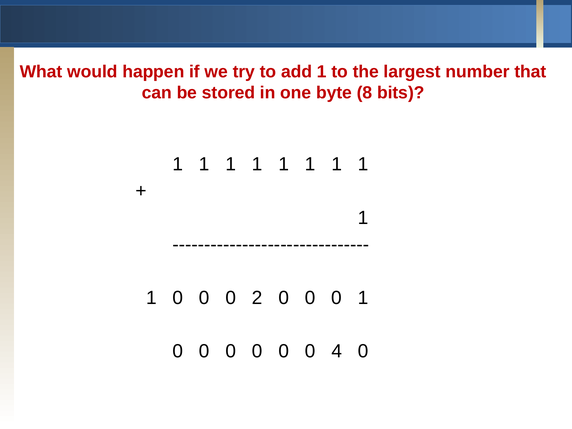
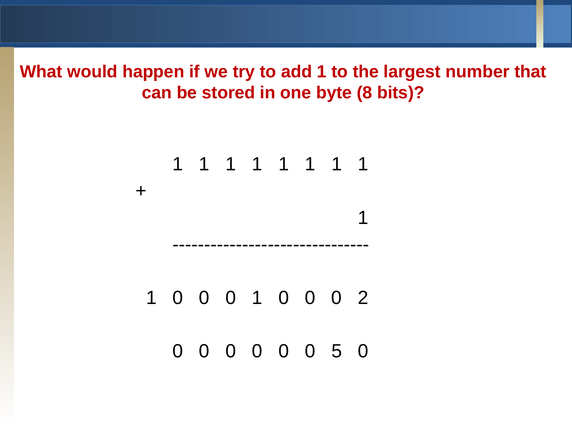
0 2: 2 -> 1 (257, 298)
0 1: 1 -> 2 (363, 298)
4: 4 -> 5 (337, 351)
